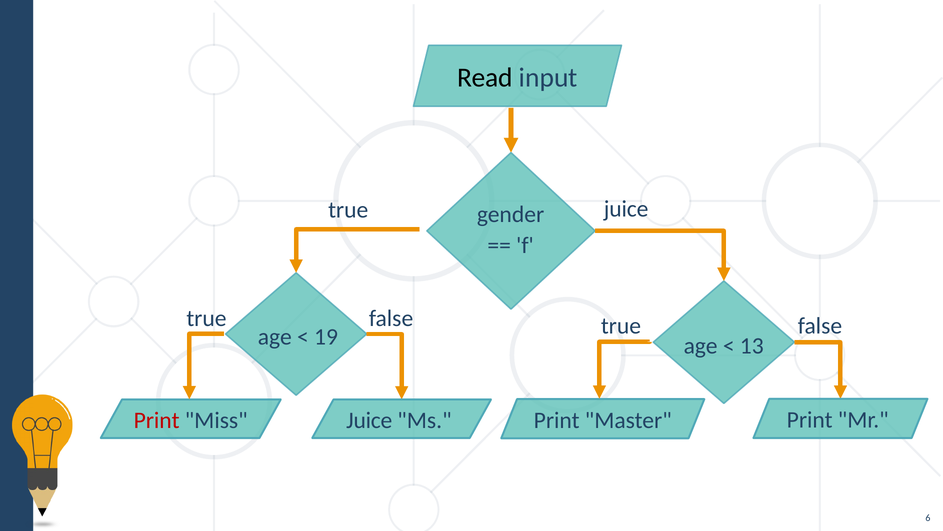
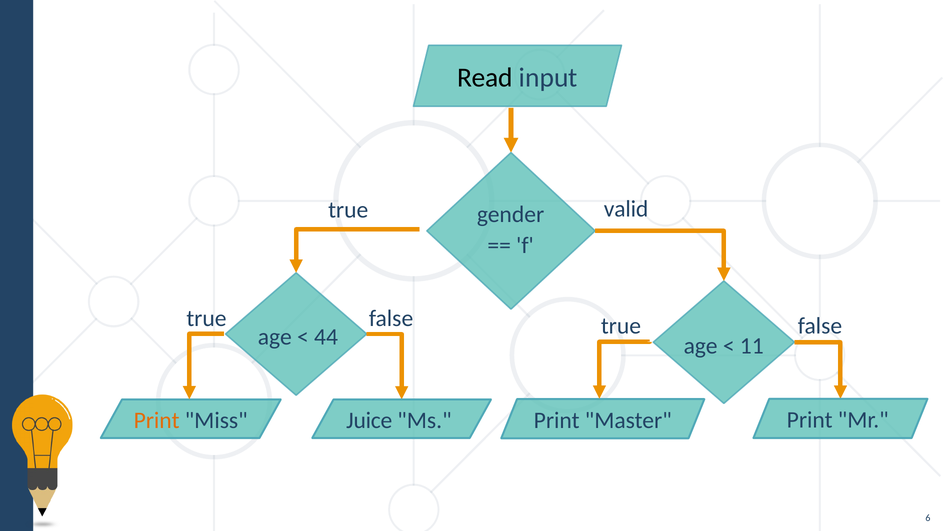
juice: juice -> valid (626, 209)
19: 19 -> 44 (326, 337)
13: 13 -> 11 (752, 346)
Print colour: red -> orange (157, 420)
